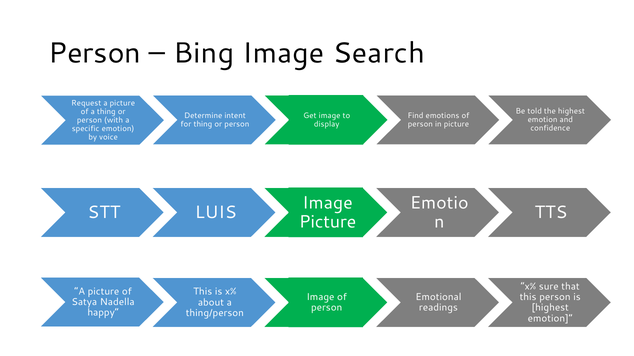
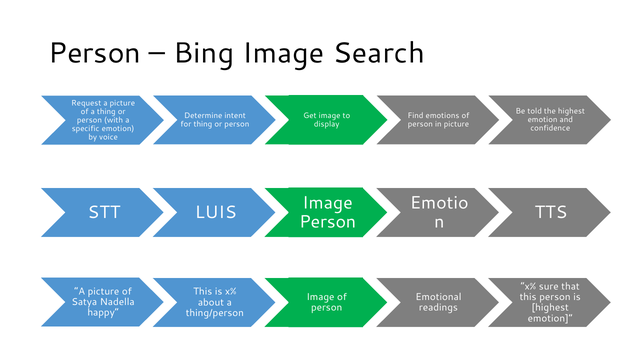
Picture: Picture -> Person (328, 222)
